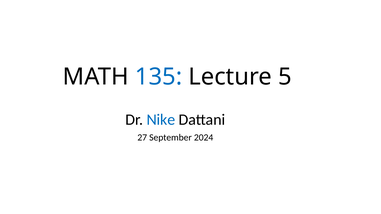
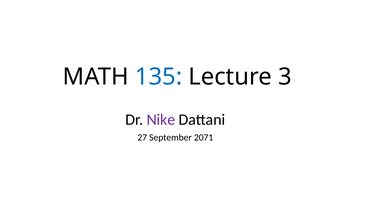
5: 5 -> 3 (285, 77)
Nike colour: blue -> purple (161, 120)
2024: 2024 -> 2071 (204, 138)
